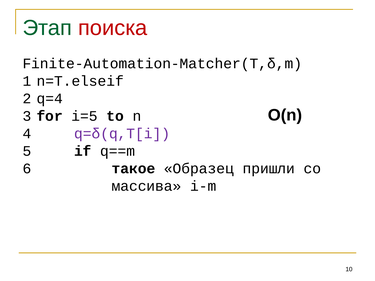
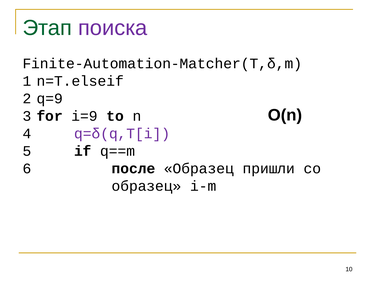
поиска colour: red -> purple (113, 28)
q=4: q=4 -> q=9 (50, 99)
i=5: i=5 -> i=9 (85, 116)
такое: такое -> после (133, 169)
массива: массива -> образец (147, 186)
